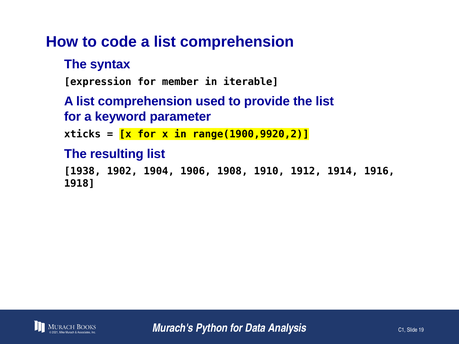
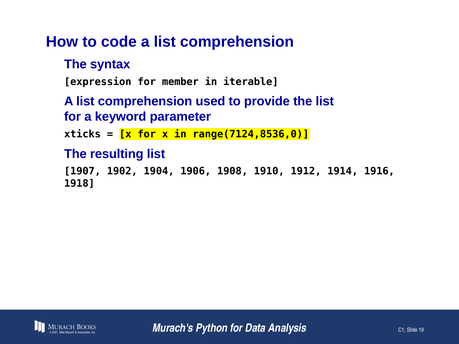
range(1900,9920,2: range(1900,9920,2 -> range(7124,8536,0 (251, 134)
1938: 1938 -> 1907 (82, 171)
